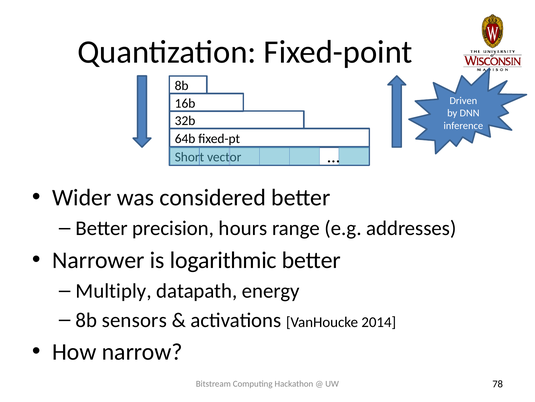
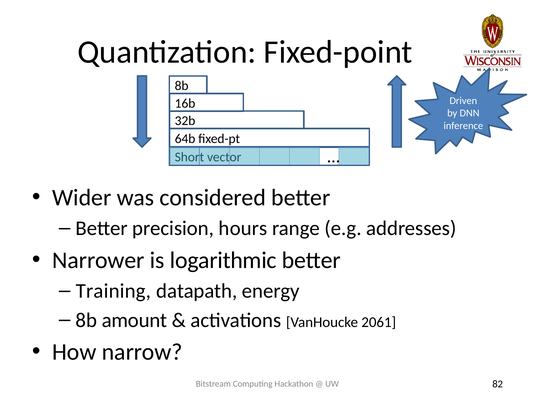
Multiply: Multiply -> Training (113, 290)
sensors: sensors -> amount (134, 320)
2014: 2014 -> 2061 (379, 322)
78: 78 -> 82 (498, 383)
